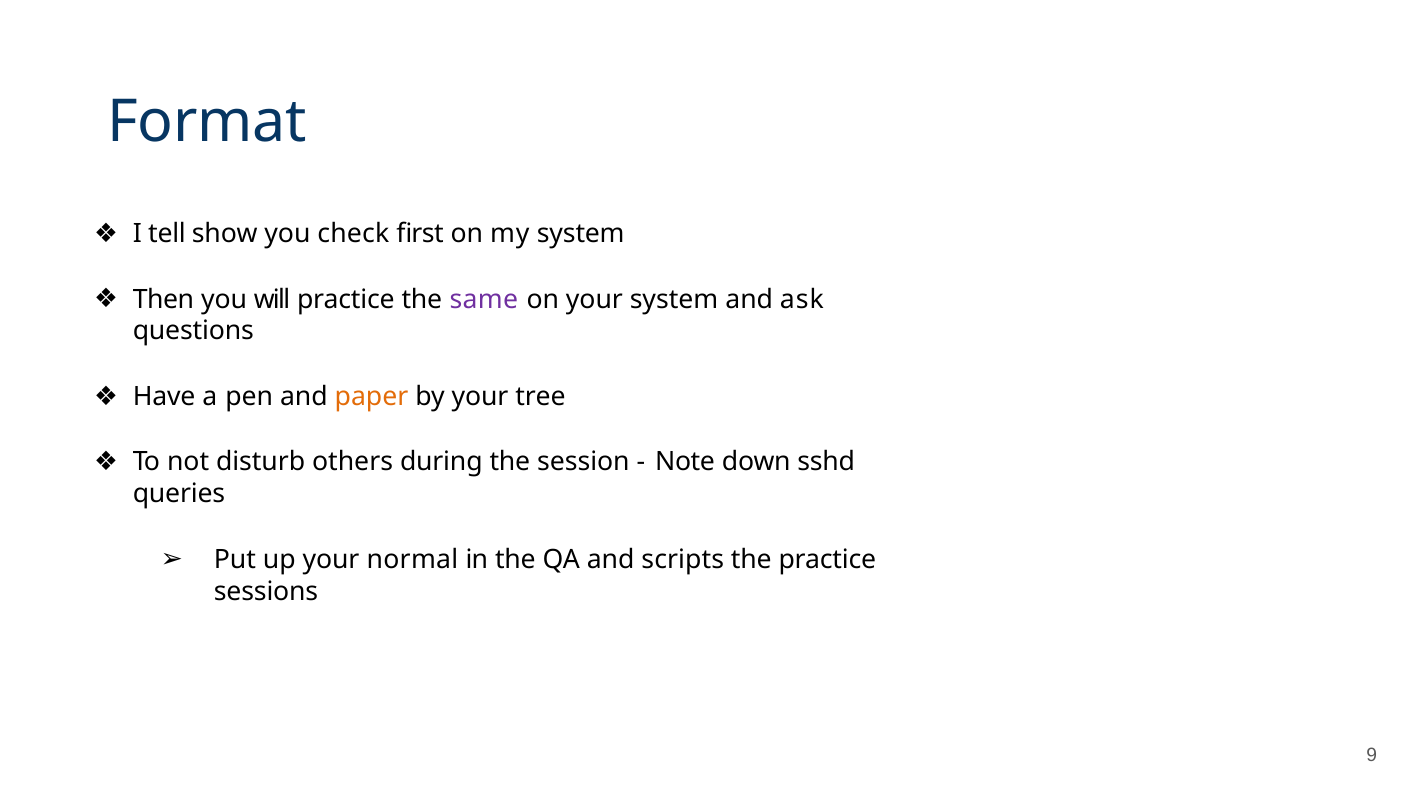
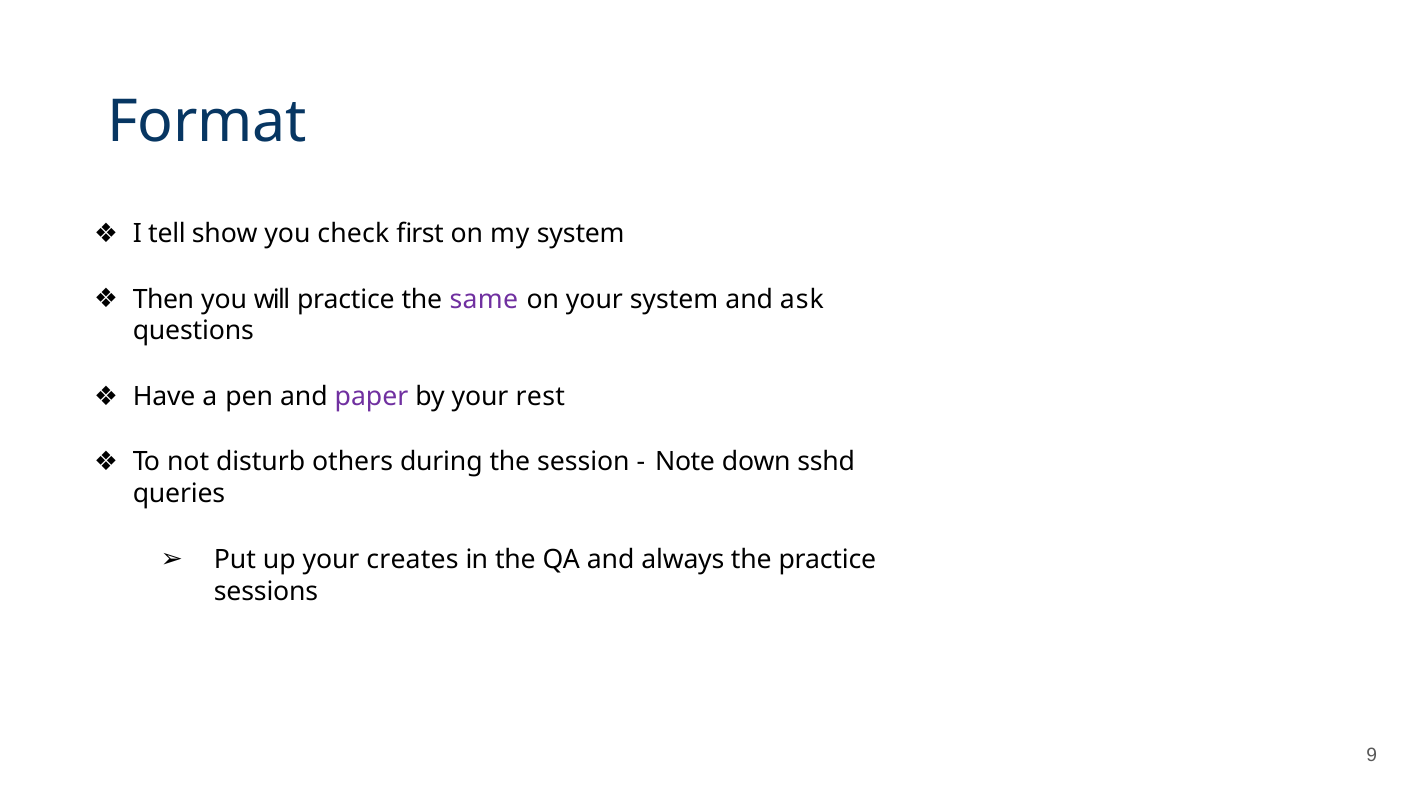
paper colour: orange -> purple (372, 396)
tree: tree -> rest (540, 396)
normal: normal -> creates (412, 559)
scripts: scripts -> always (683, 559)
